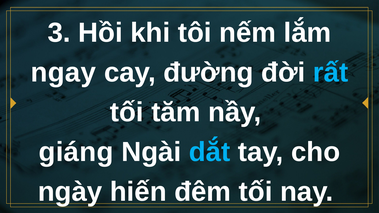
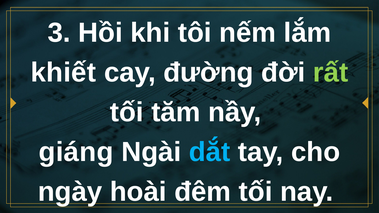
ngay: ngay -> khiết (63, 73)
rất colour: light blue -> light green (331, 73)
hiến: hiến -> hoài (138, 192)
